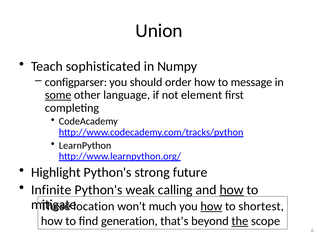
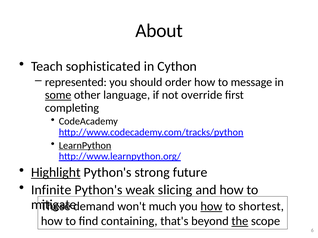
Union: Union -> About (159, 31)
Numpy: Numpy -> Cython (177, 66)
configparser: configparser -> represented (76, 82)
element: element -> override (202, 95)
LearnPython underline: none -> present (85, 146)
Highlight underline: none -> present (56, 173)
calling: calling -> slicing (175, 190)
how underline: present -> none (232, 190)
location: location -> demand (94, 207)
generation: generation -> containing (129, 222)
